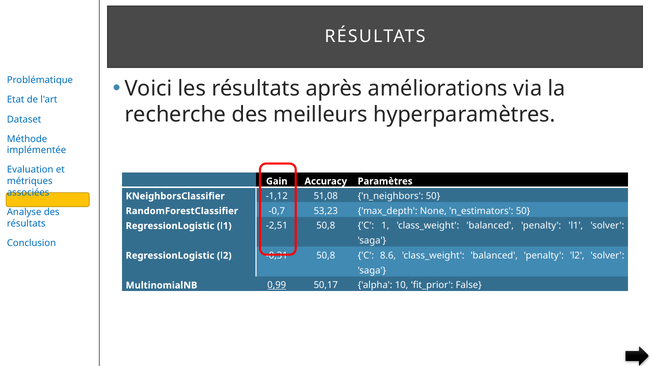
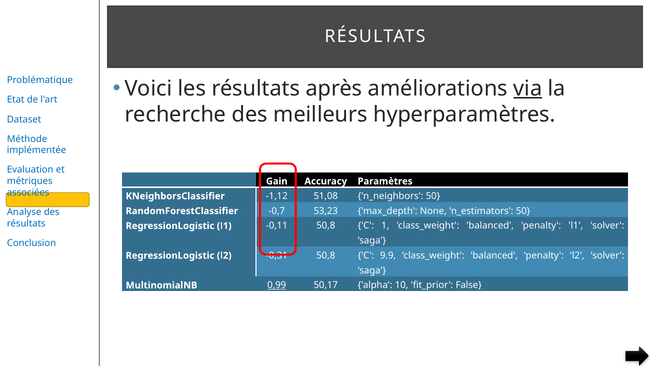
via underline: none -> present (528, 88)
-2,51: -2,51 -> -0,11 (277, 226)
8.6: 8.6 -> 9.9 (388, 255)
